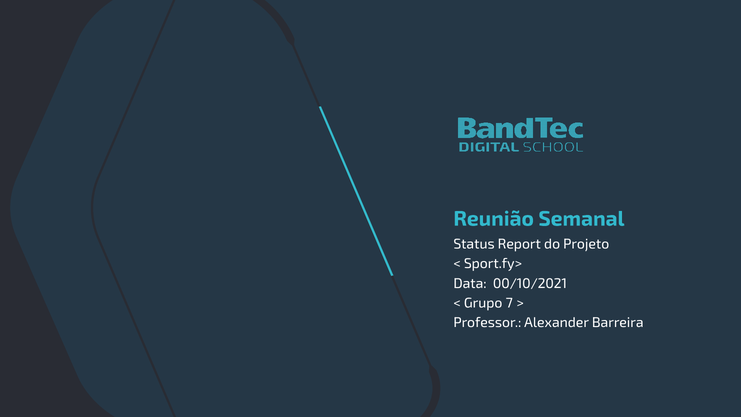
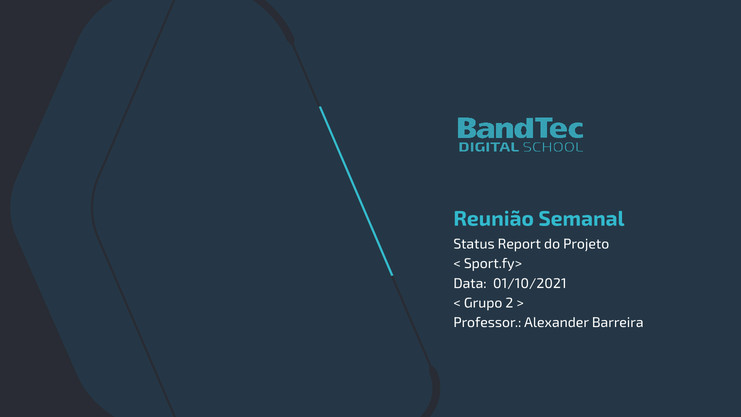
00/10/2021: 00/10/2021 -> 01/10/2021 (530, 283)
7: 7 -> 2 (509, 303)
